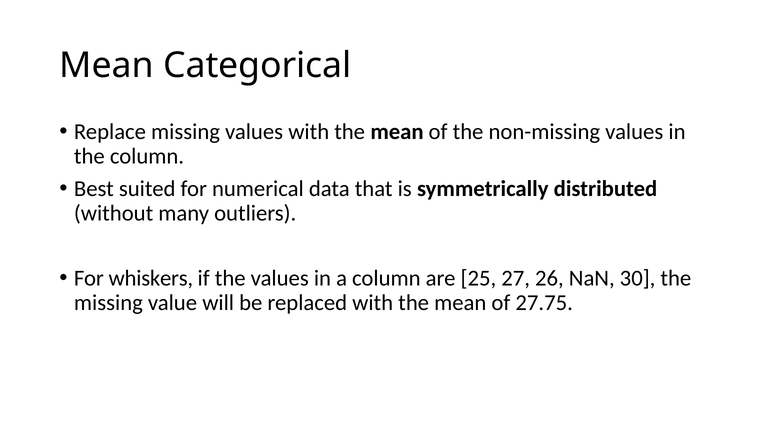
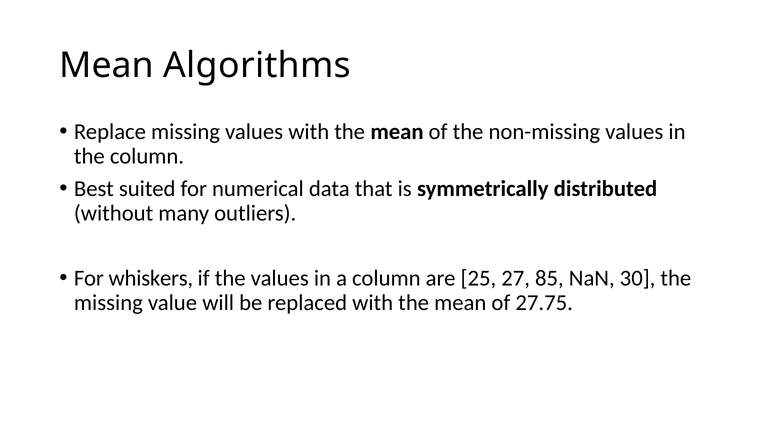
Categorical: Categorical -> Algorithms (257, 65)
26: 26 -> 85 (549, 278)
